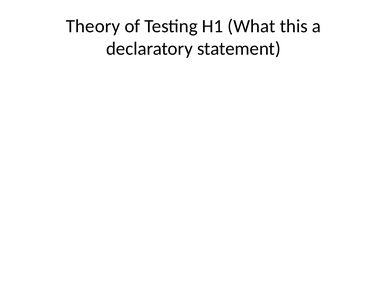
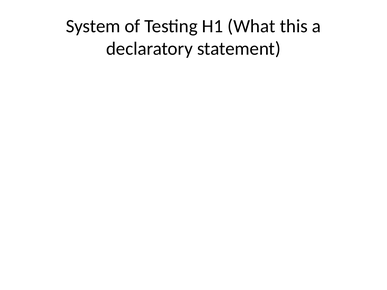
Theory: Theory -> System (93, 26)
